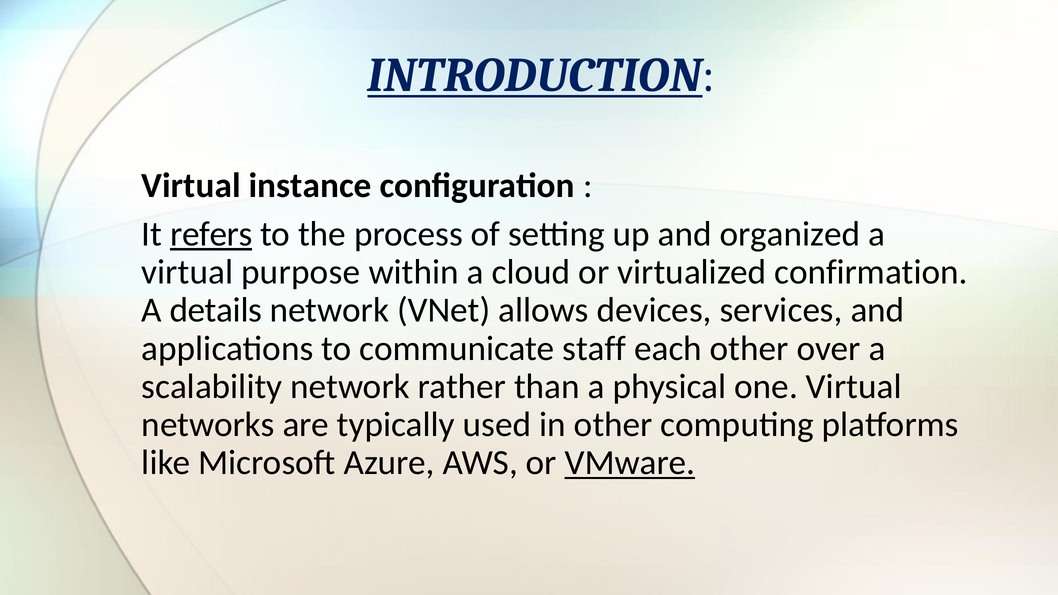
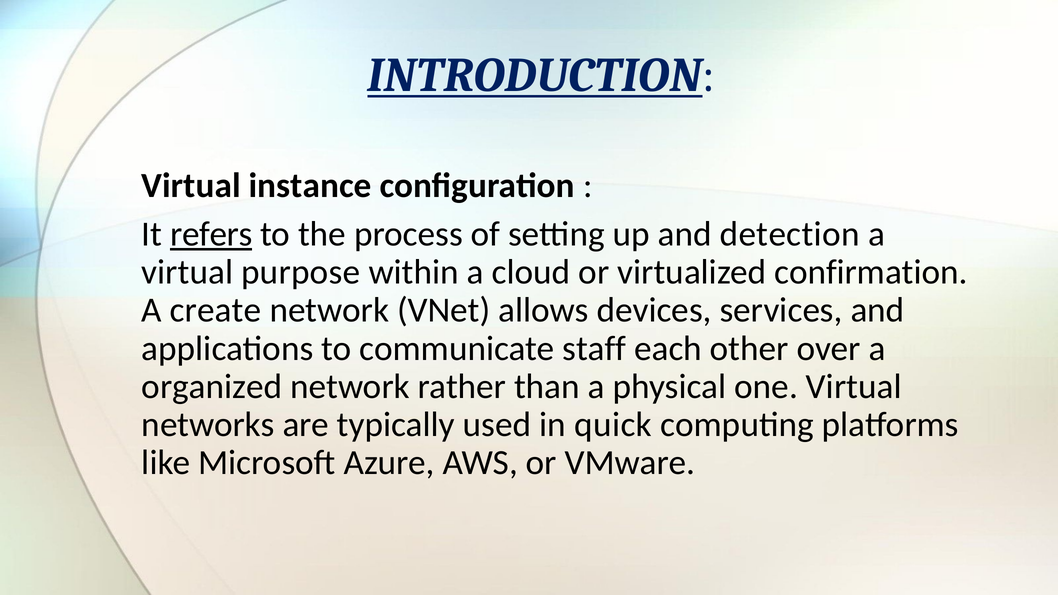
organized: organized -> detection (790, 234)
details: details -> create (216, 310)
scalability: scalability -> organized (212, 387)
in other: other -> quick (613, 425)
VMware underline: present -> none (630, 463)
